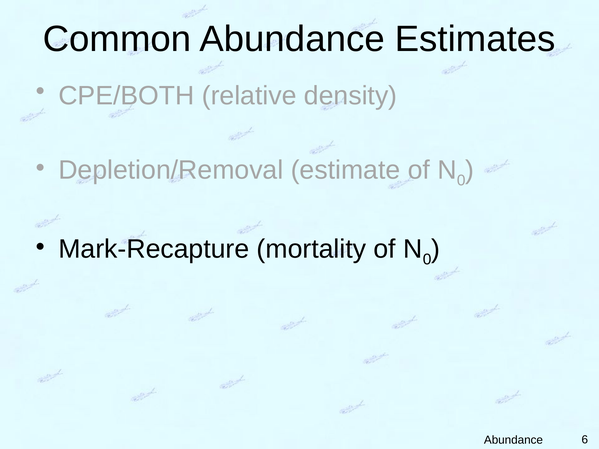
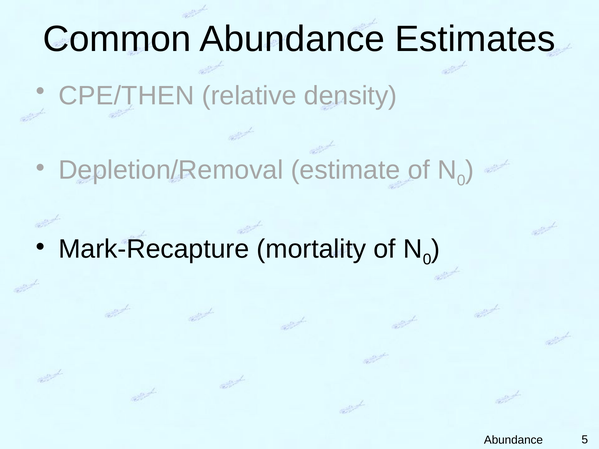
CPE/BOTH: CPE/BOTH -> CPE/THEN (126, 96)
6: 6 -> 5 (585, 440)
